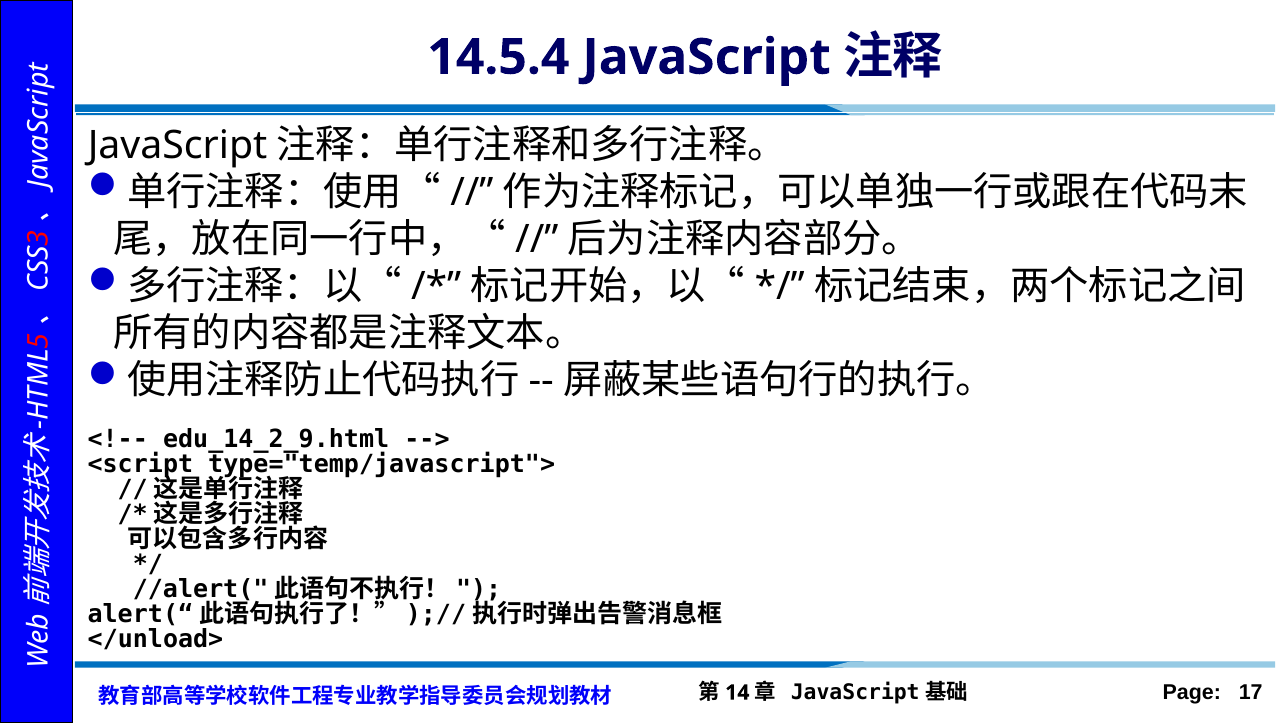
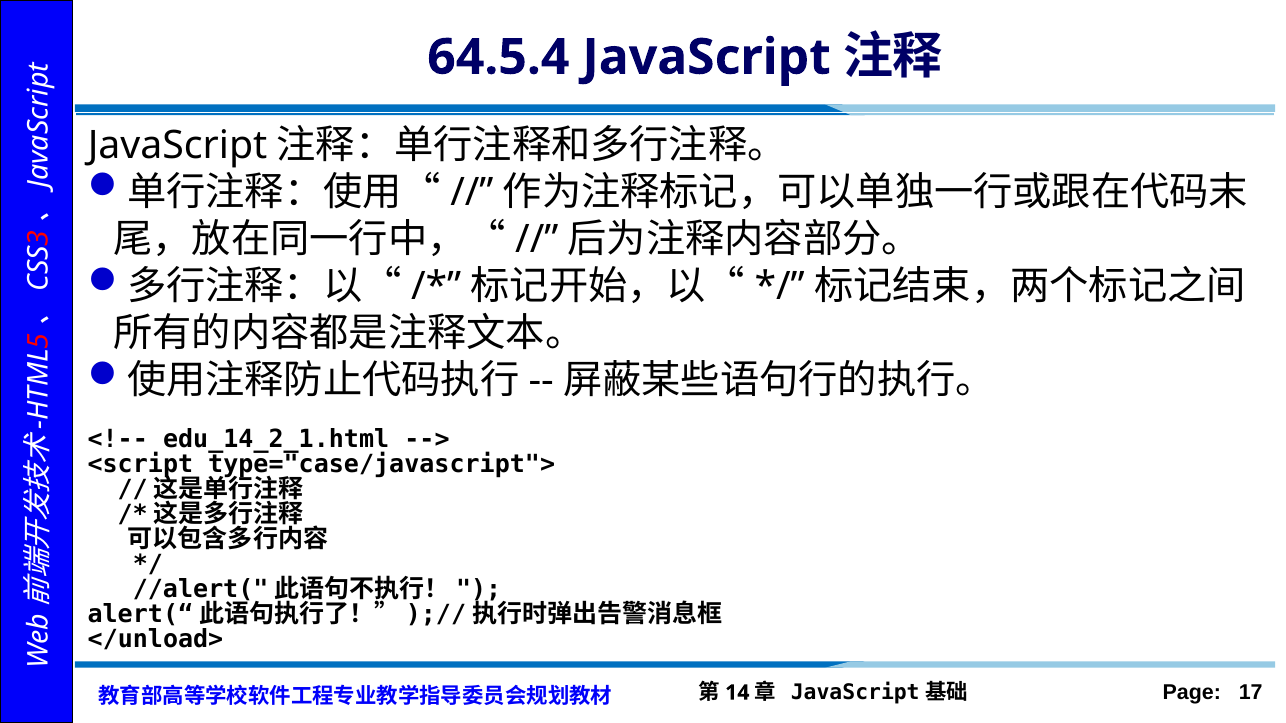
14.5.4: 14.5.4 -> 64.5.4 (498, 57)
edu_14_2_9.html: edu_14_2_9.html -> edu_14_2_1.html (276, 440)
type="temp/javascript">: type="temp/javascript"> -> type="case/javascript"> (382, 465)
